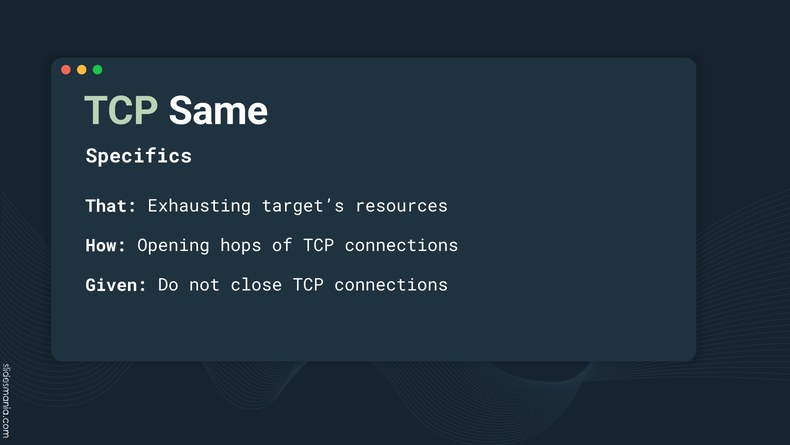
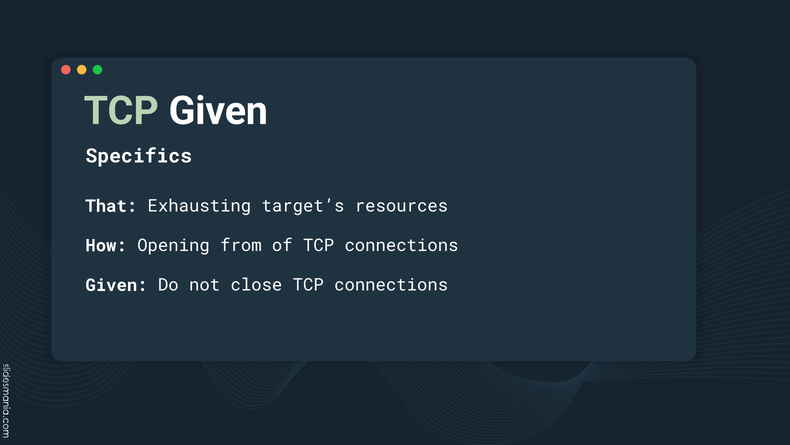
TCP Same: Same -> Given (218, 111)
hops: hops -> from (241, 245)
